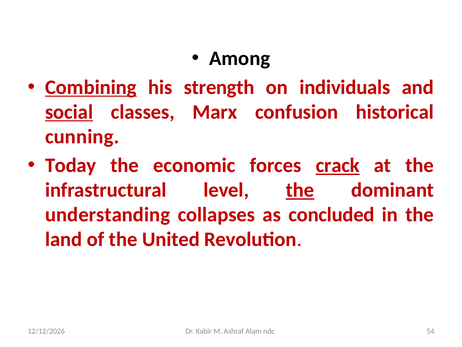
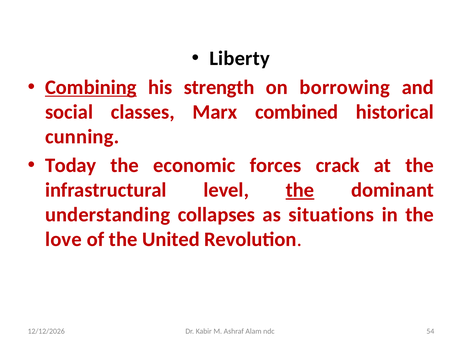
Among: Among -> Liberty (240, 58)
individuals: individuals -> borrowing (345, 87)
social underline: present -> none (69, 112)
confusion: confusion -> combined (297, 112)
crack underline: present -> none (338, 165)
concluded: concluded -> situations (331, 215)
land: land -> love (64, 239)
